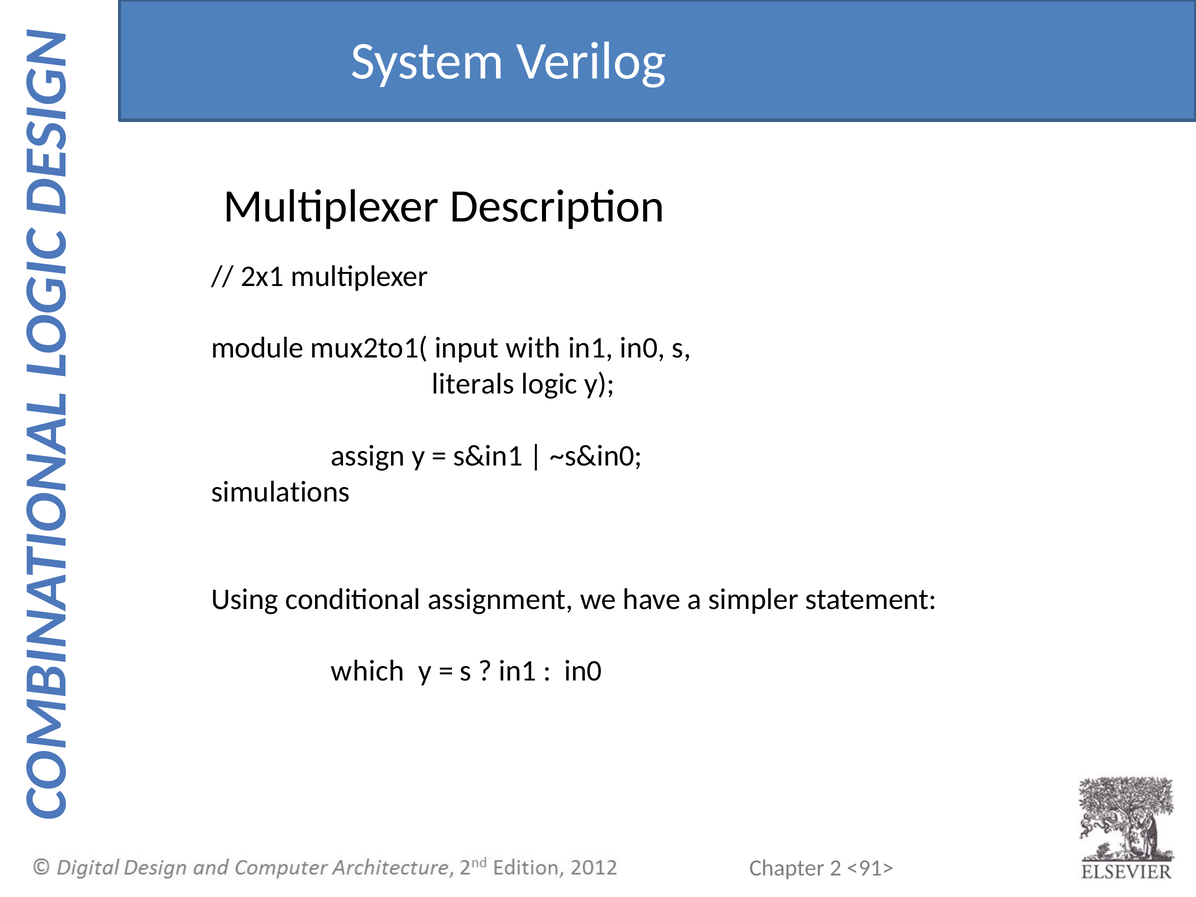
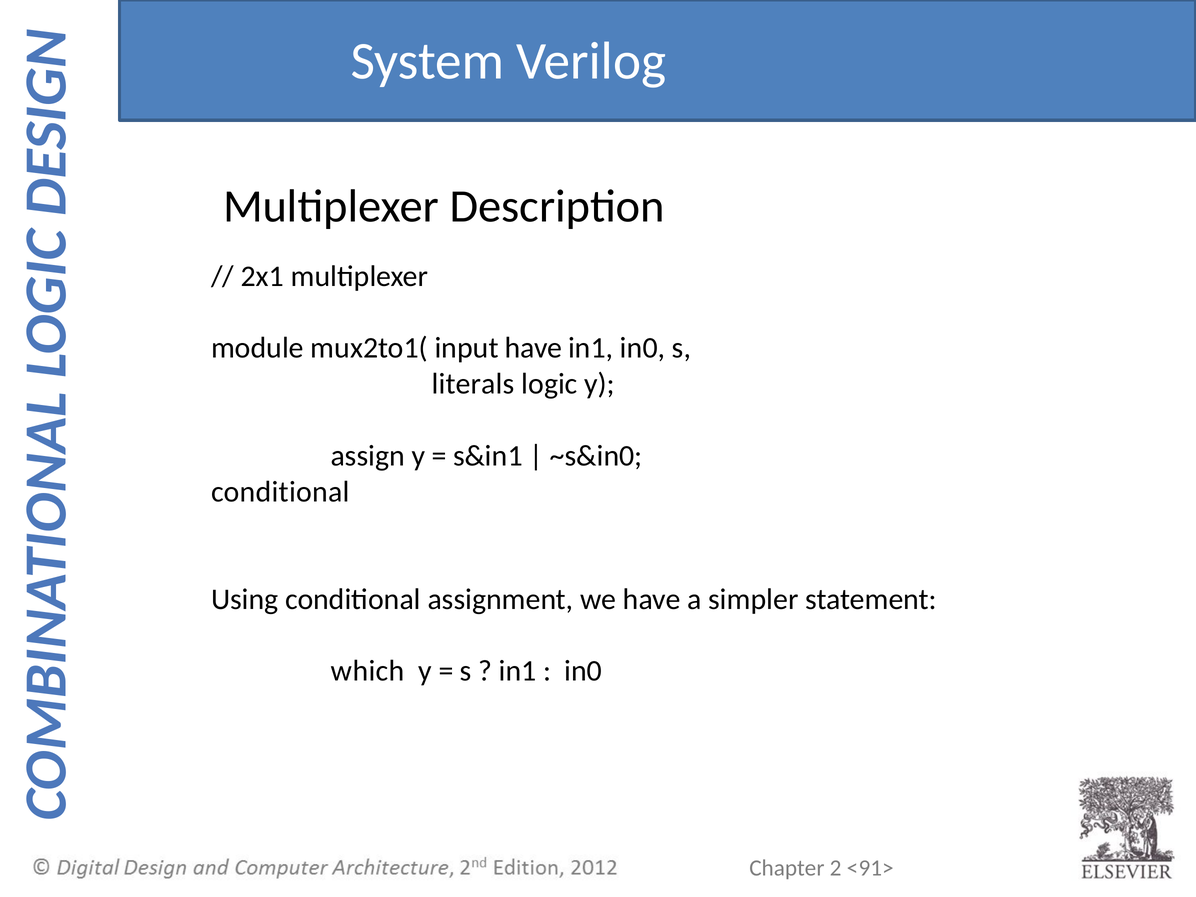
input with: with -> have (533, 348)
simulations: simulations -> conditional (280, 492)
